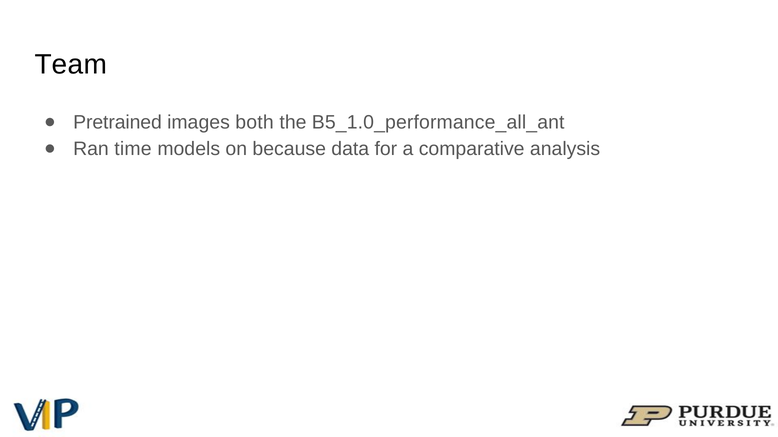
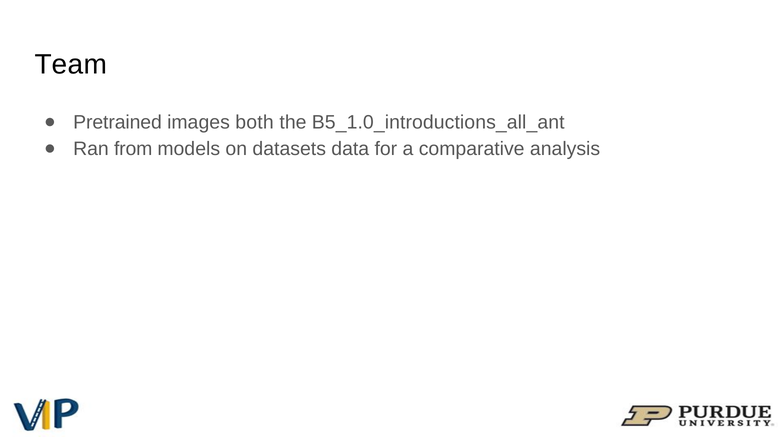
B5_1.0_performance_all_ant: B5_1.0_performance_all_ant -> B5_1.0_introductions_all_ant (438, 122)
time: time -> from (133, 149)
because: because -> datasets (289, 149)
